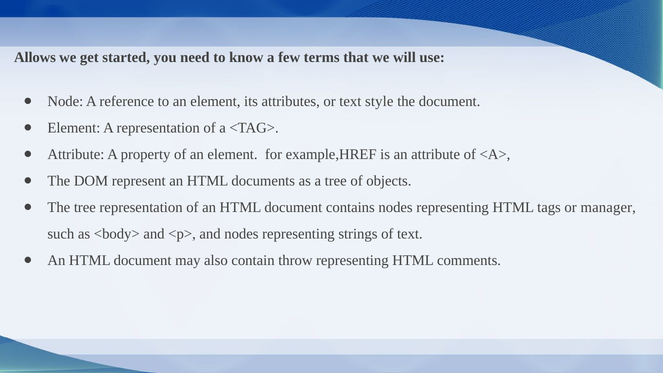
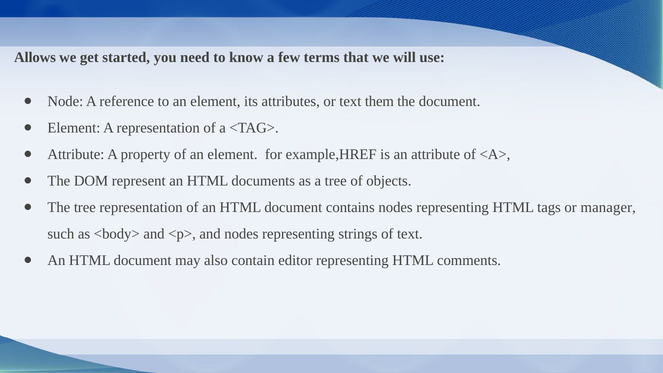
style: style -> them (379, 101)
throw: throw -> editor (295, 260)
